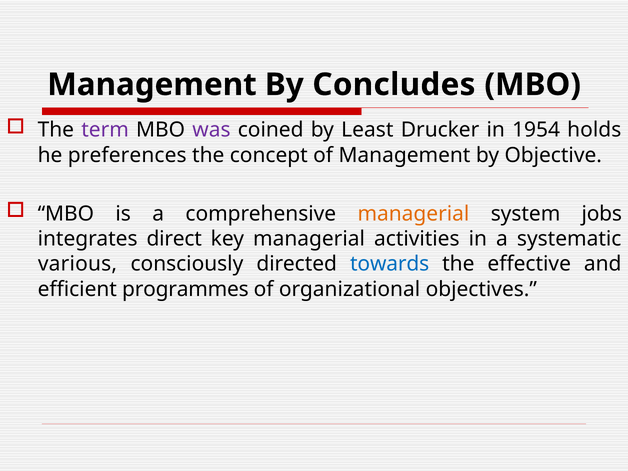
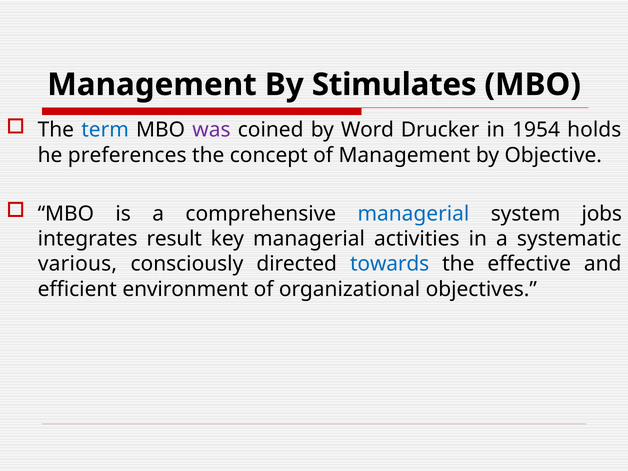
Concludes: Concludes -> Stimulates (394, 85)
term colour: purple -> blue (105, 130)
Least: Least -> Word (367, 130)
managerial colour: orange -> blue (413, 214)
direct: direct -> result (174, 239)
programmes: programmes -> environment (185, 289)
